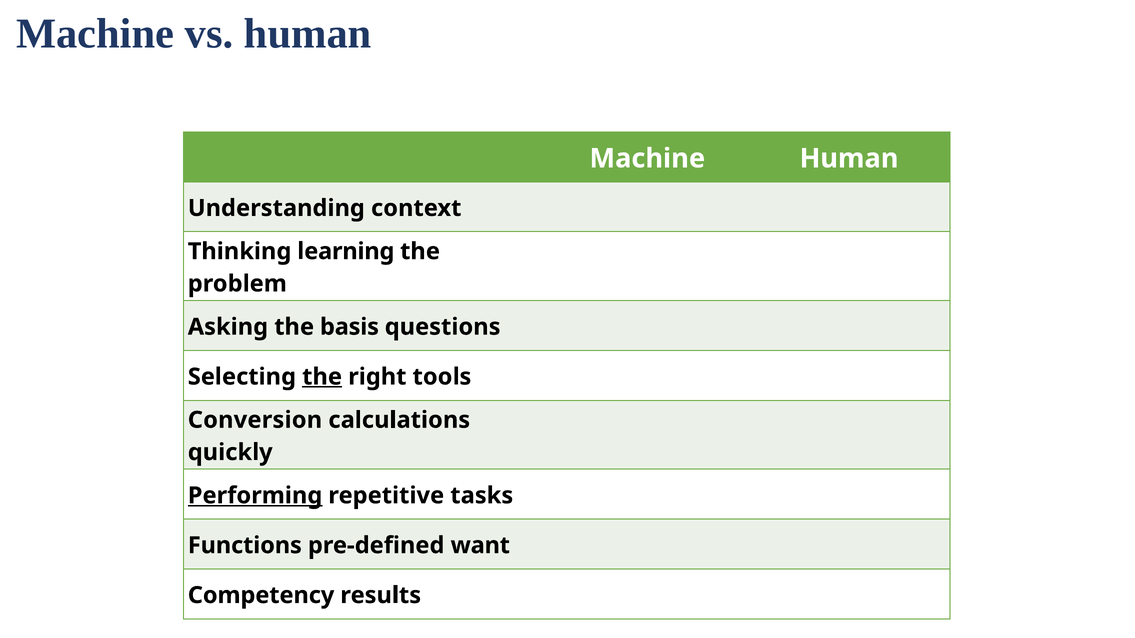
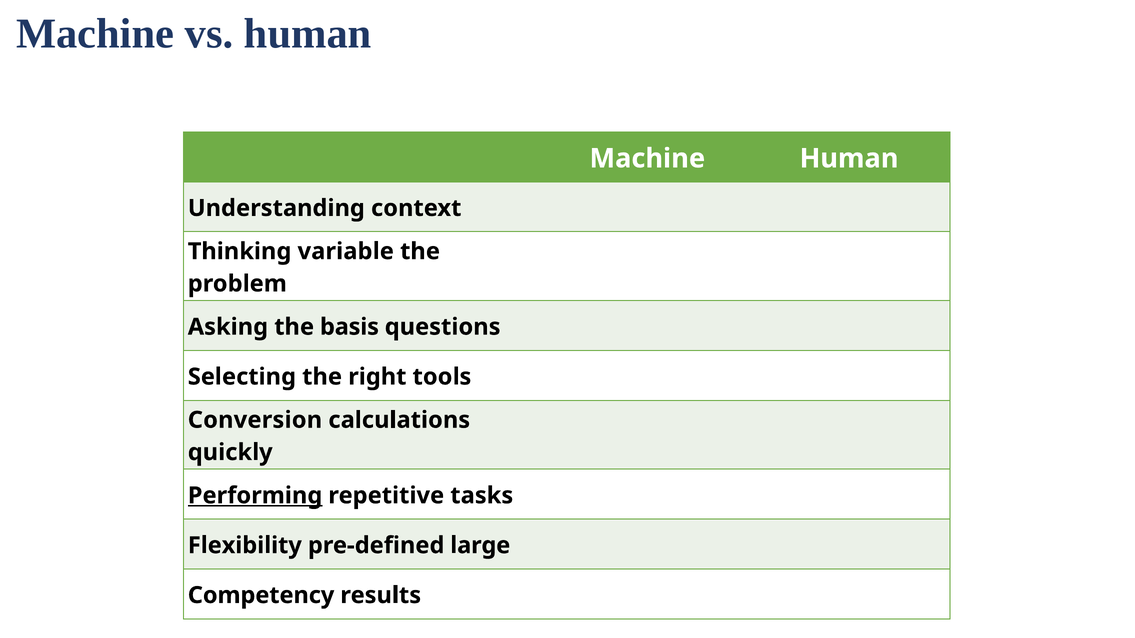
learning: learning -> variable (346, 252)
the underline: present -> none (322, 377)
Functions: Functions -> Flexibility (245, 546)
want: want -> large (480, 546)
